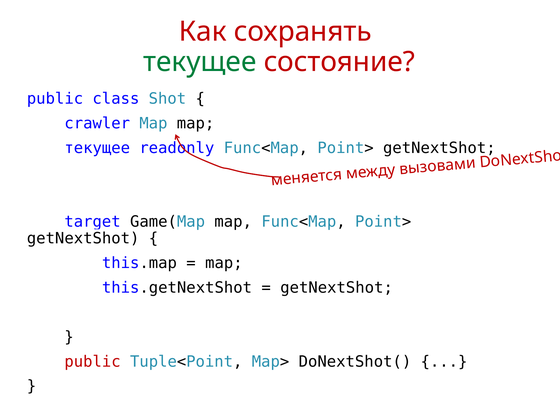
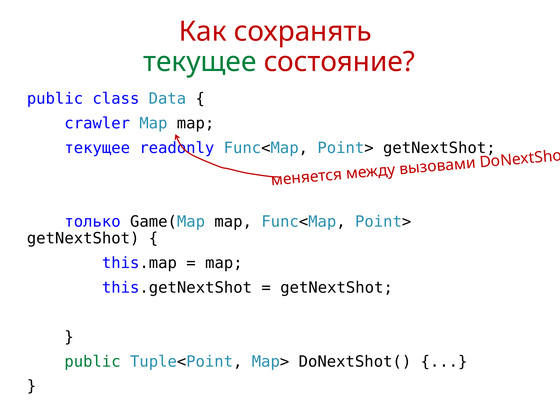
Shot: Shot -> Data (167, 99)
target: target -> только (93, 222)
public colour: red -> green (93, 362)
